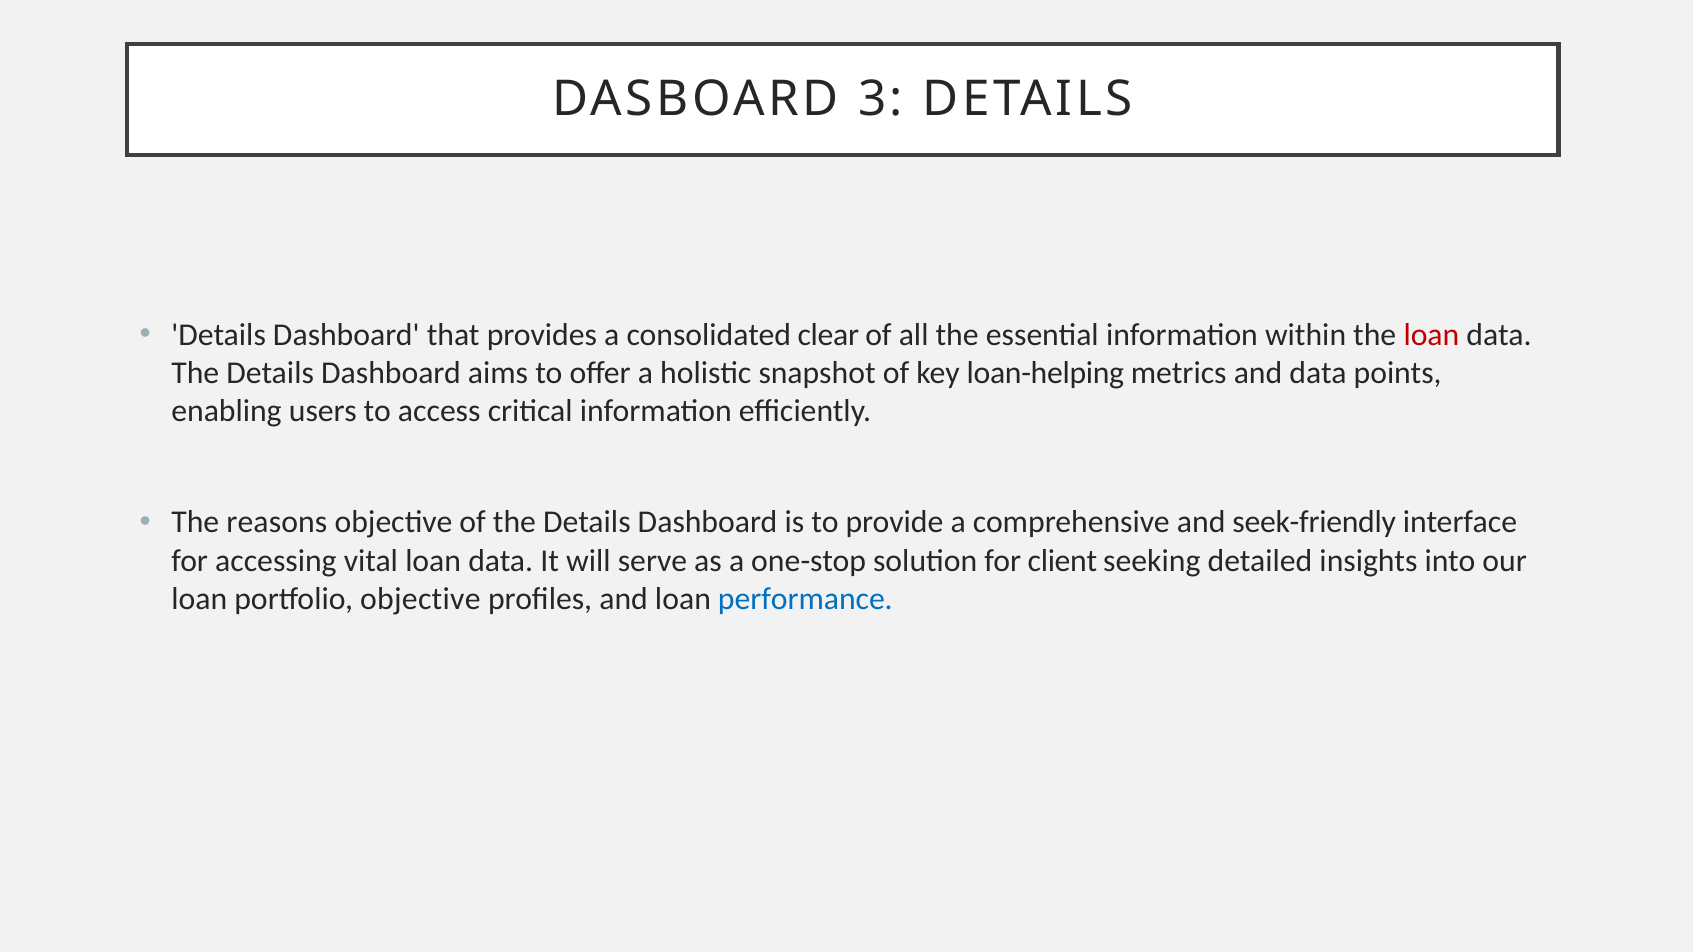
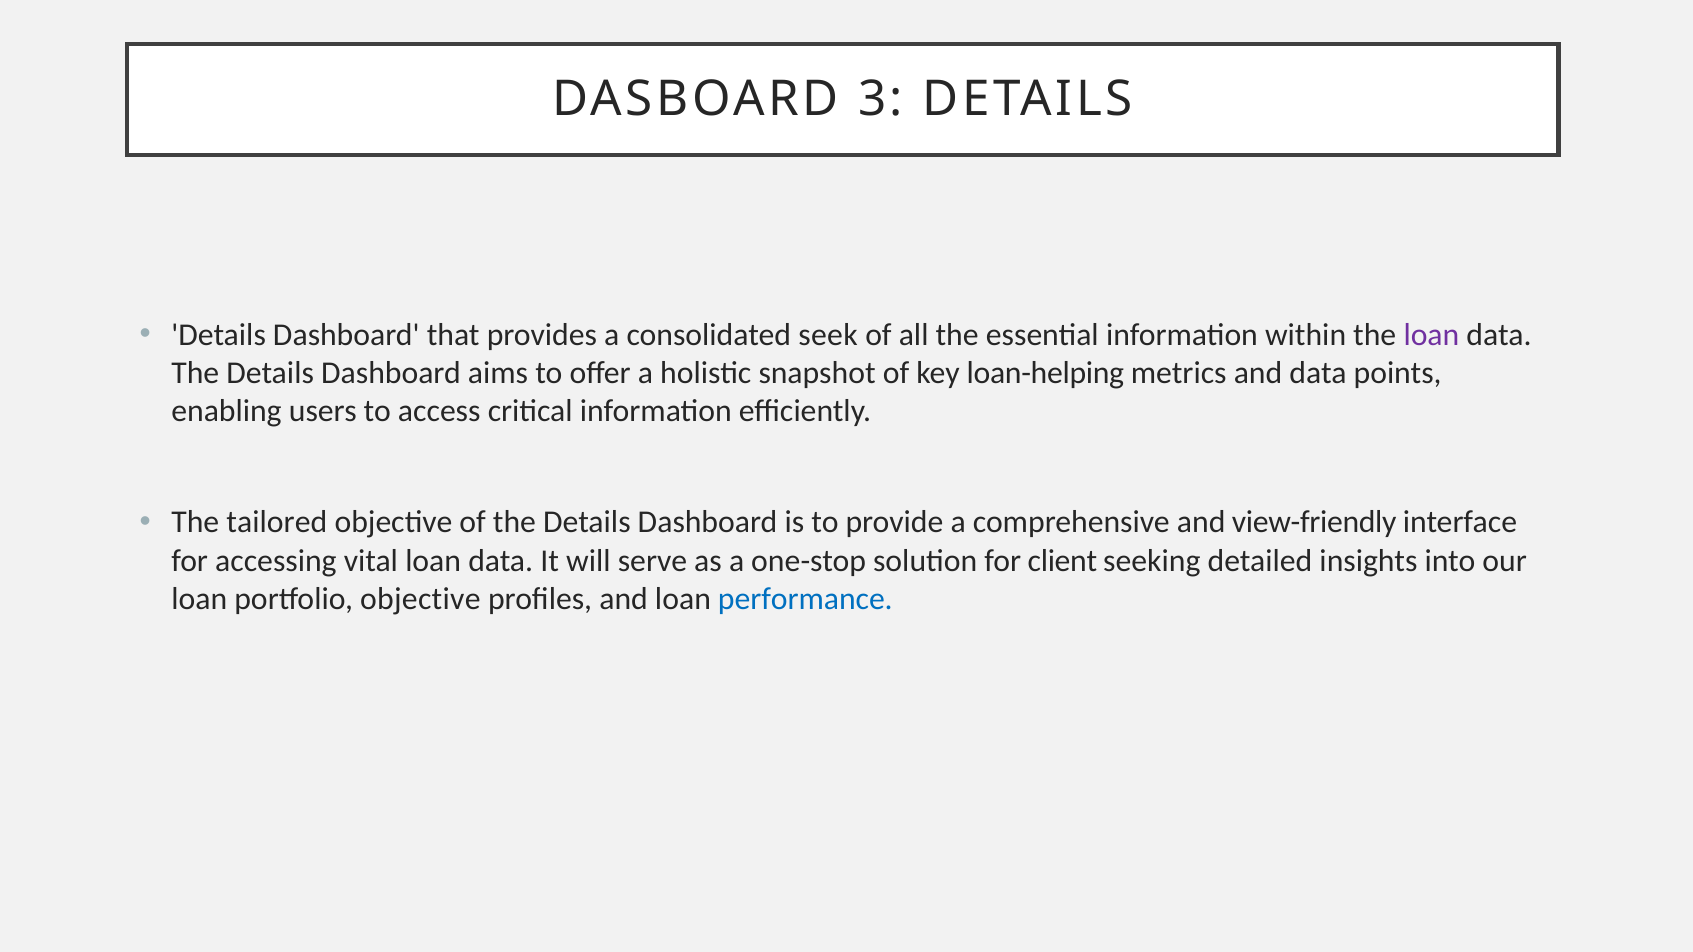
clear: clear -> seek (828, 335)
loan colour: red -> purple (1431, 335)
reasons: reasons -> tailored (277, 523)
seek-friendly: seek-friendly -> view-friendly (1314, 523)
